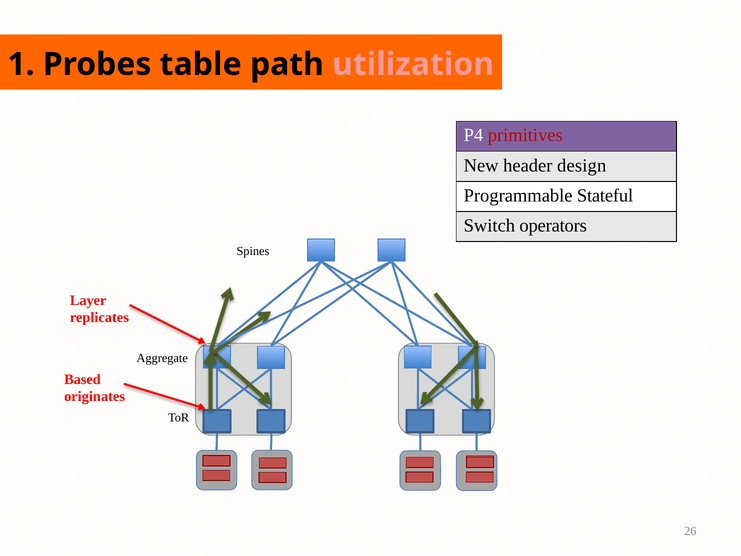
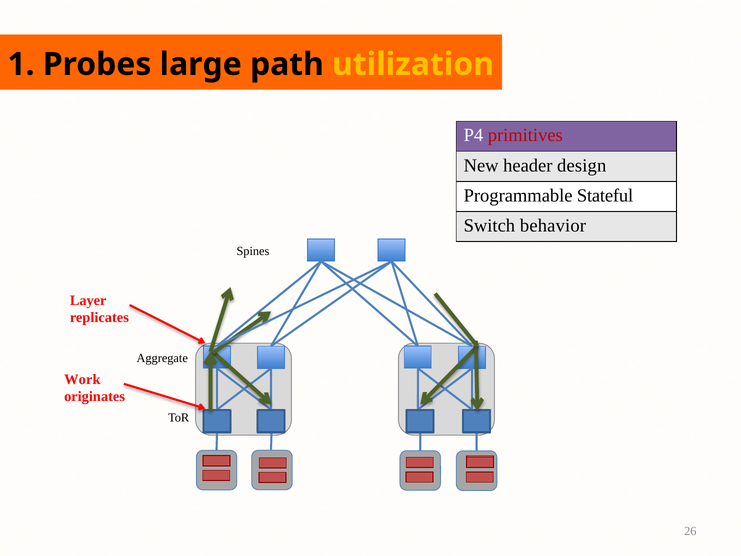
table: table -> large (201, 64)
utilization colour: pink -> yellow (413, 64)
operators: operators -> behavior (553, 225)
Based: Based -> Work (82, 379)
